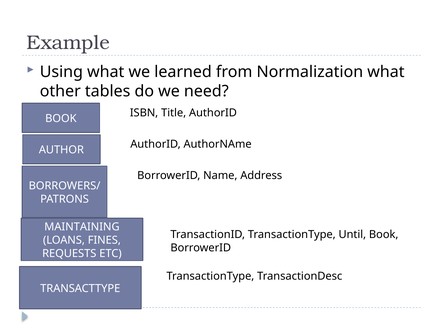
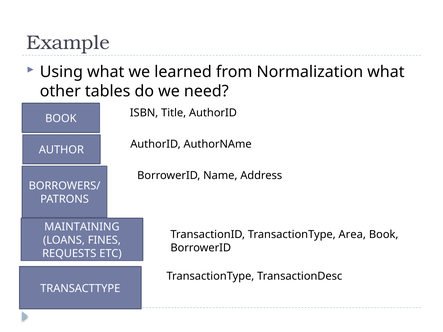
Until: Until -> Area (352, 235)
